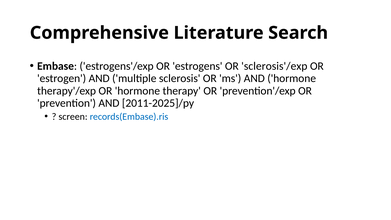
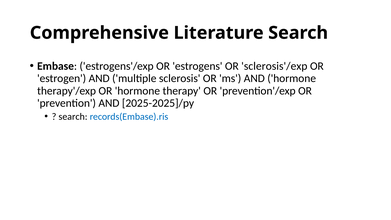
2011-2025]/py: 2011-2025]/py -> 2025-2025]/py (158, 103)
screen: screen -> search (73, 117)
